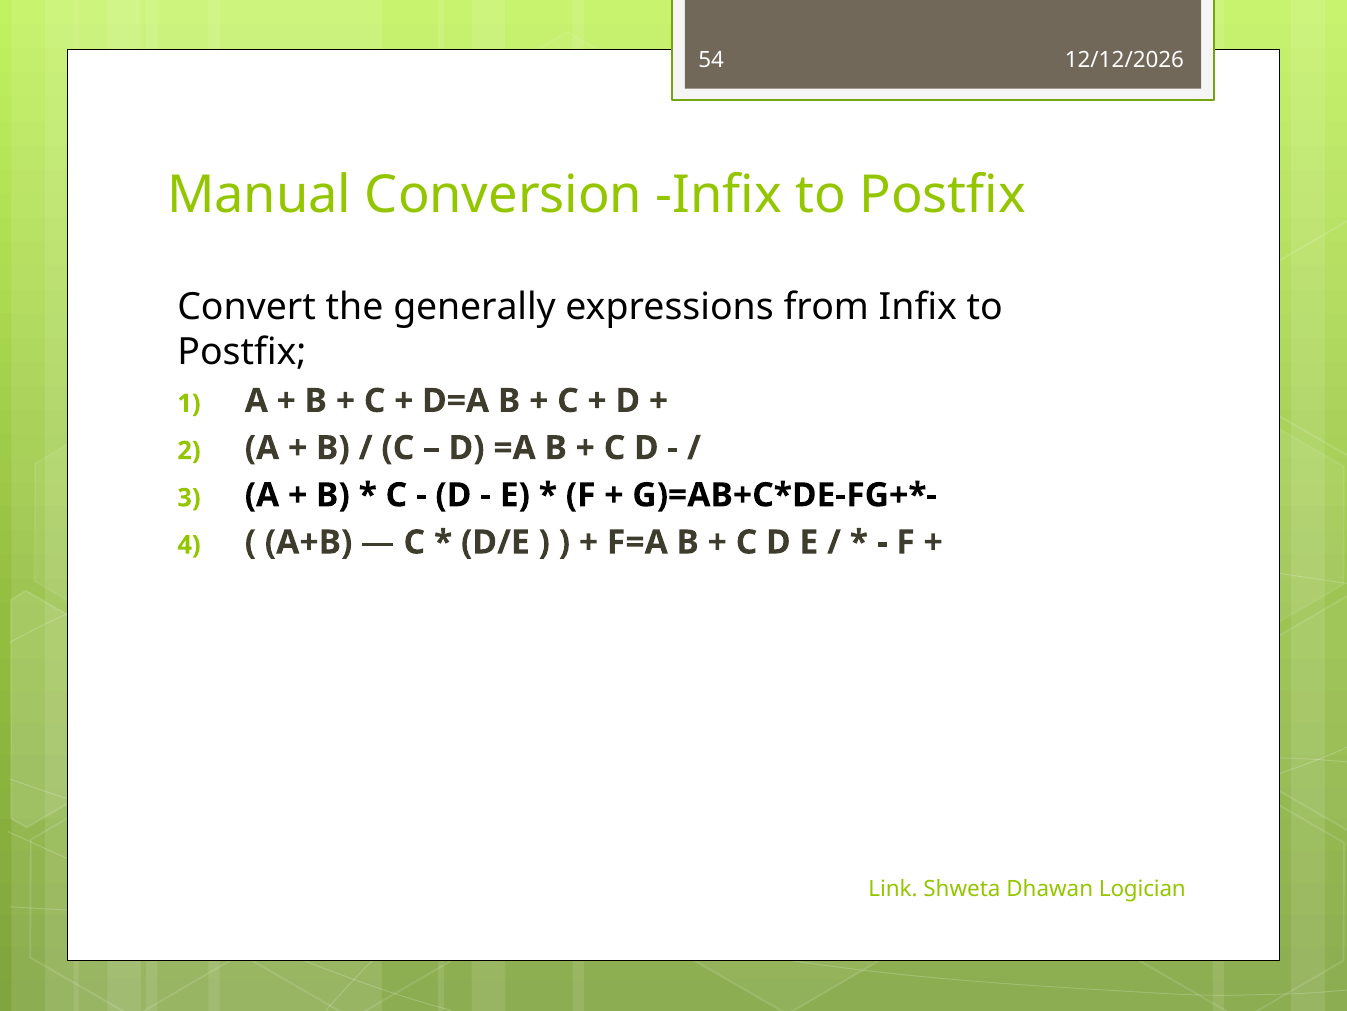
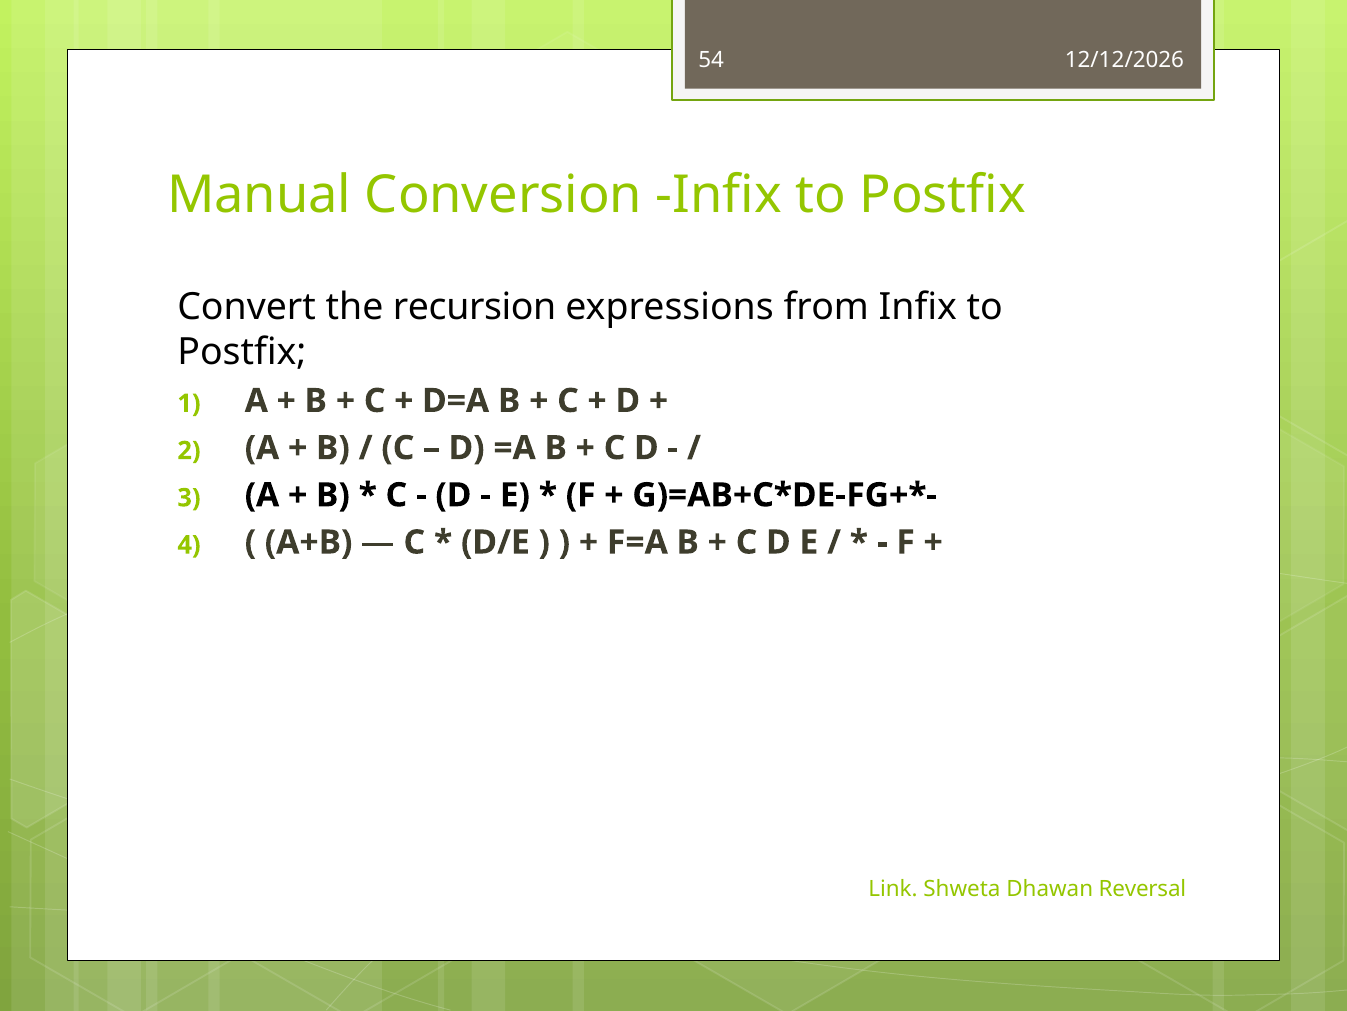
generally: generally -> recursion (475, 306)
Logician: Logician -> Reversal (1142, 889)
